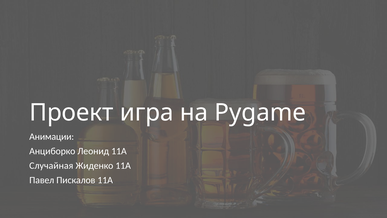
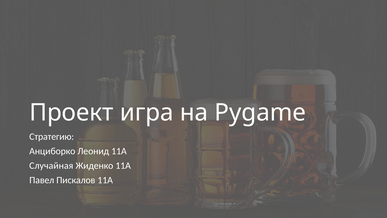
Анимации: Анимации -> Стратегию (52, 136)
